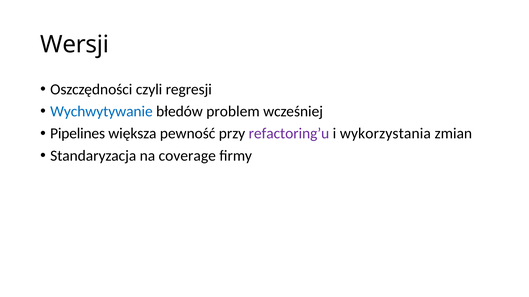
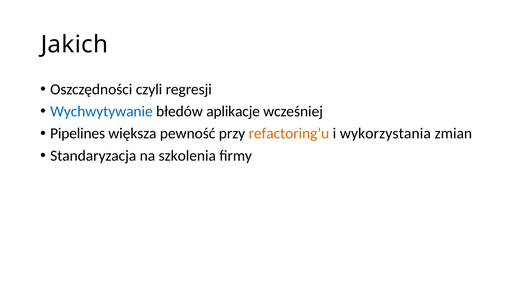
Wersji: Wersji -> Jakich (74, 44)
problem: problem -> aplikacje (233, 112)
refactoring’u colour: purple -> orange (289, 134)
coverage: coverage -> szkolenia (187, 156)
